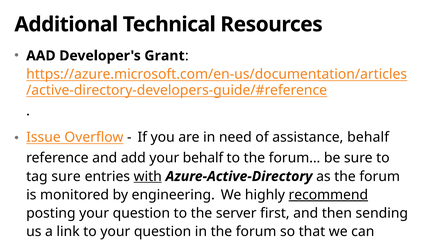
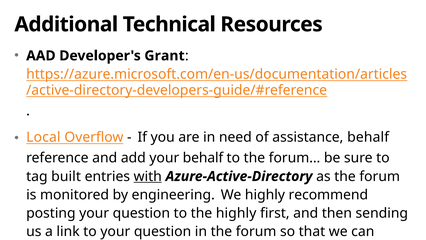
Issue: Issue -> Local (43, 137)
tag sure: sure -> built (66, 176)
recommend underline: present -> none (328, 194)
the server: server -> highly (236, 213)
